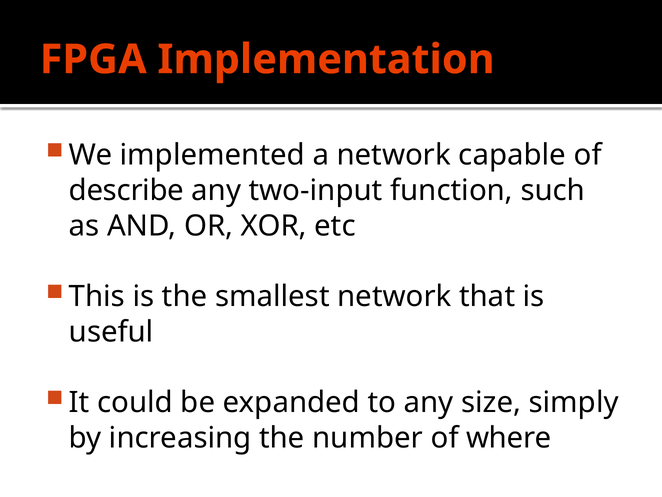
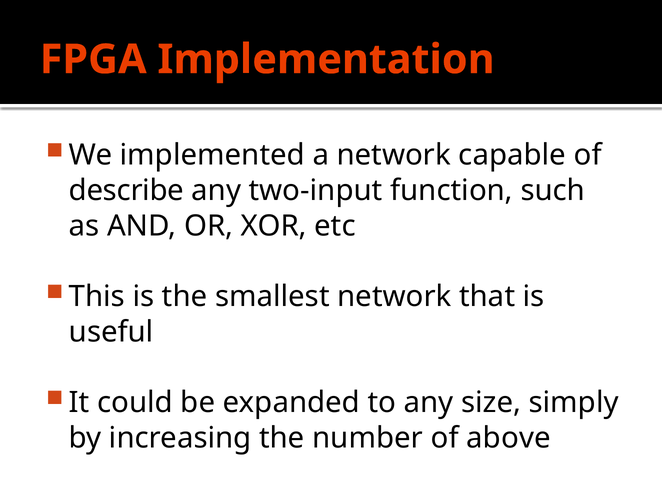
where: where -> above (509, 438)
